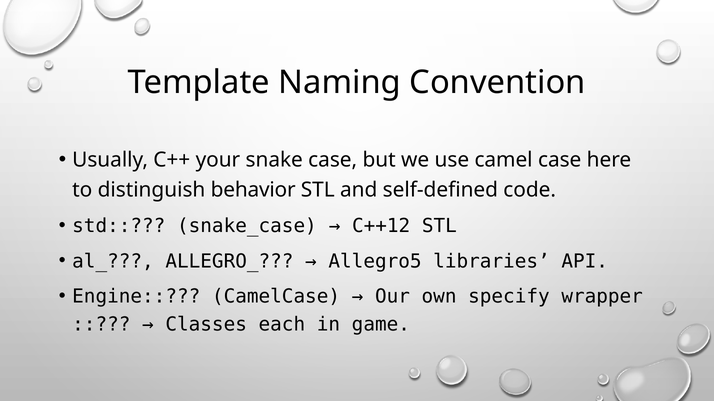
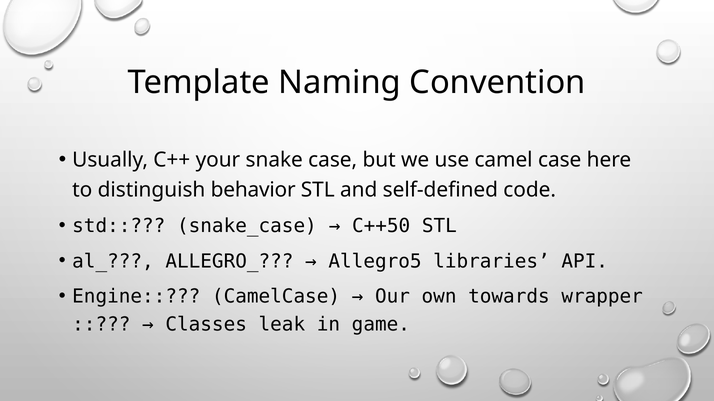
C++12: C++12 -> C++50 (381, 226)
specify: specify -> towards (509, 297)
each: each -> leak (282, 325)
